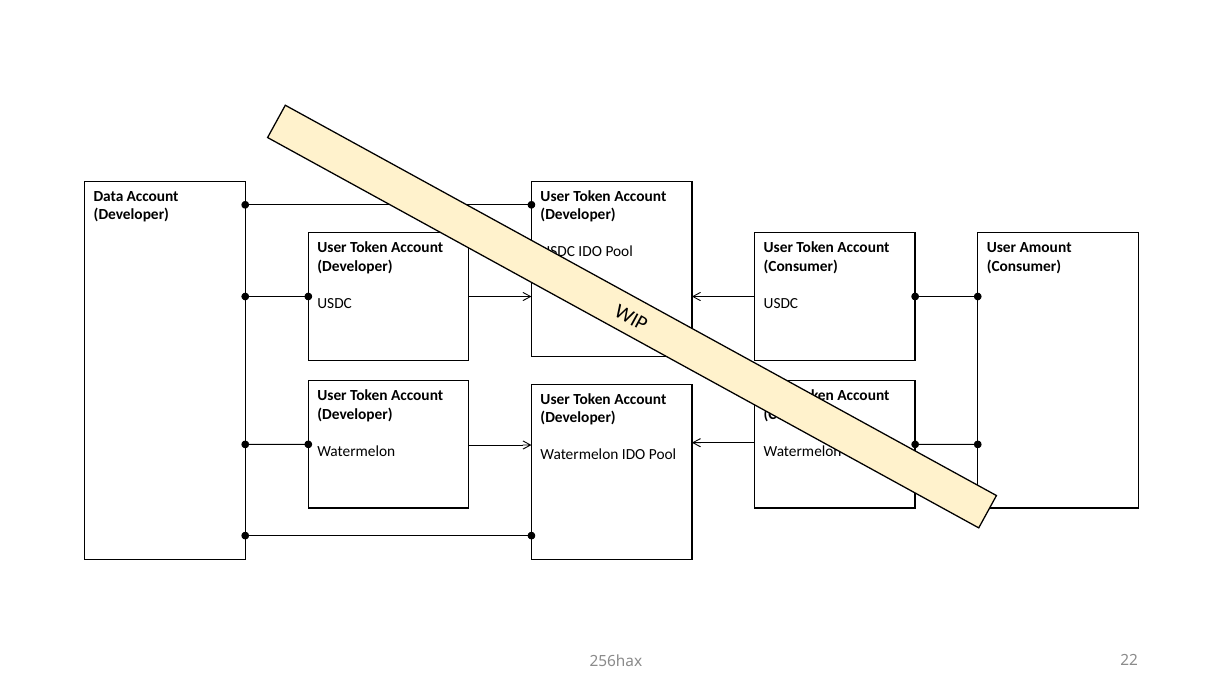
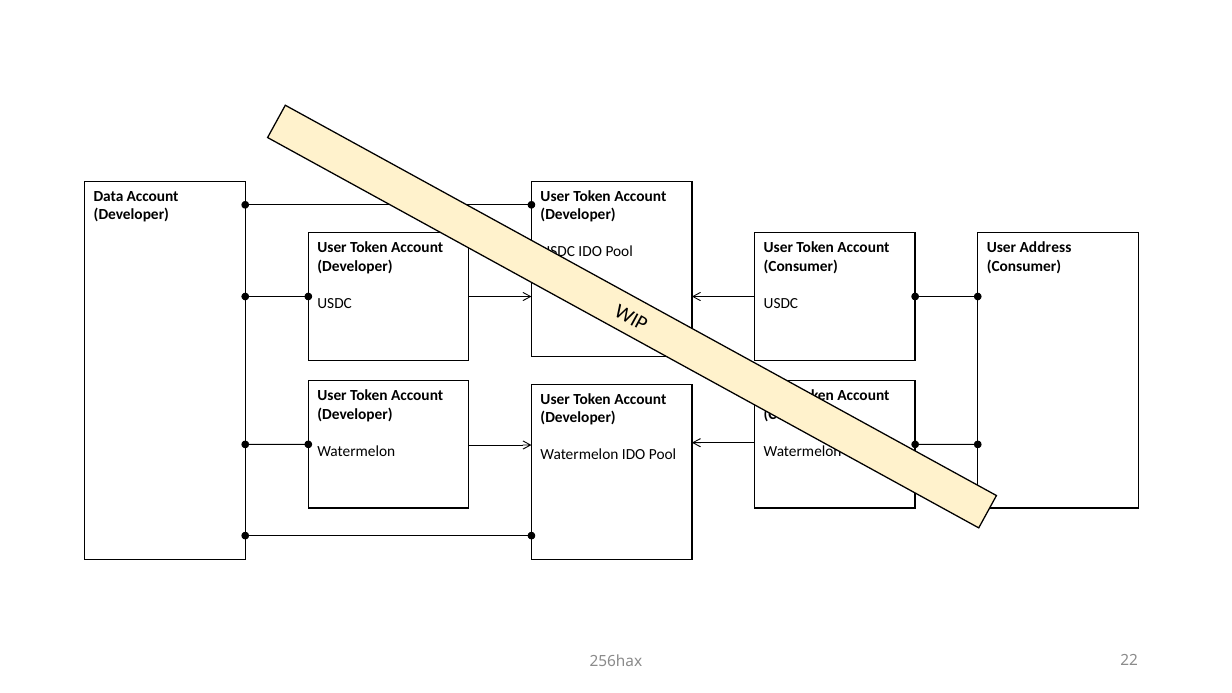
Amount: Amount -> Address (1046, 248)
